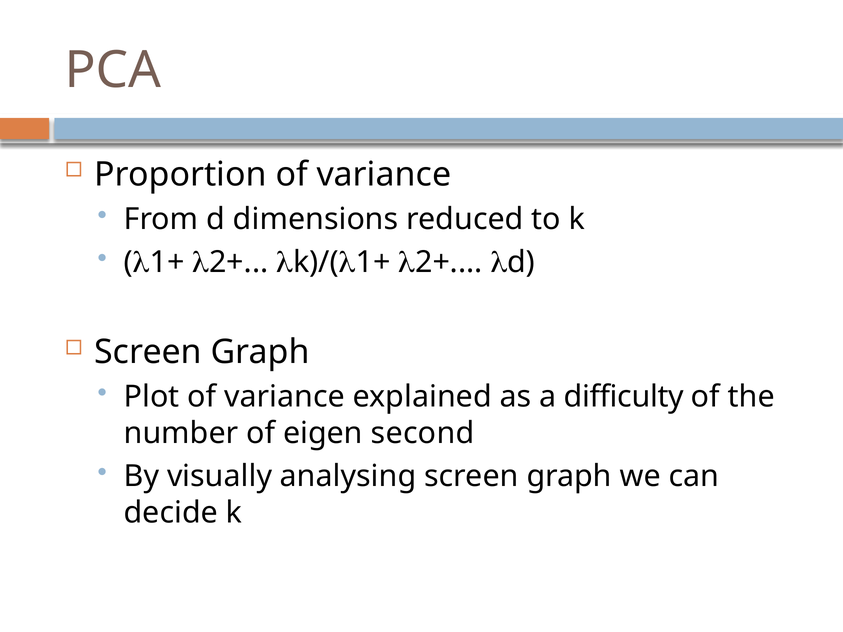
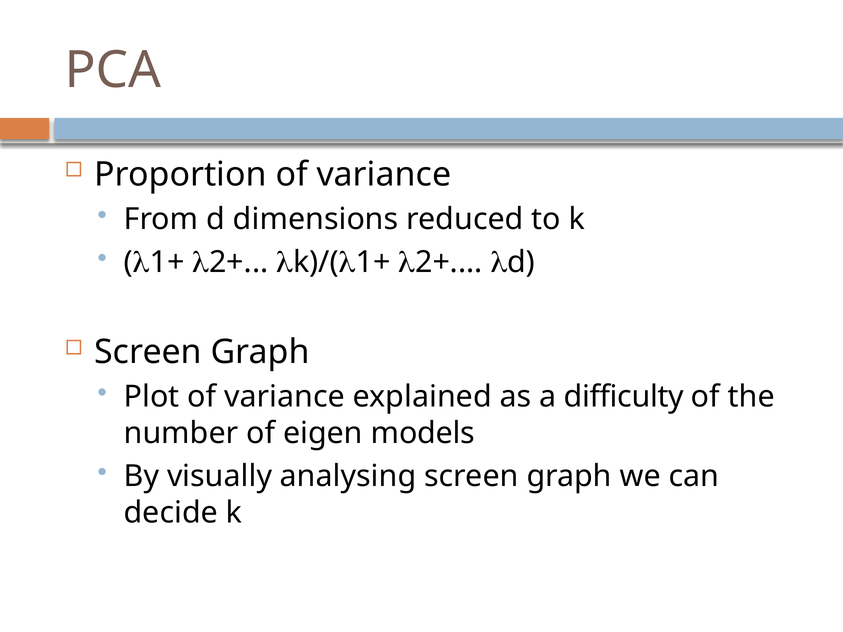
second: second -> models (423, 434)
